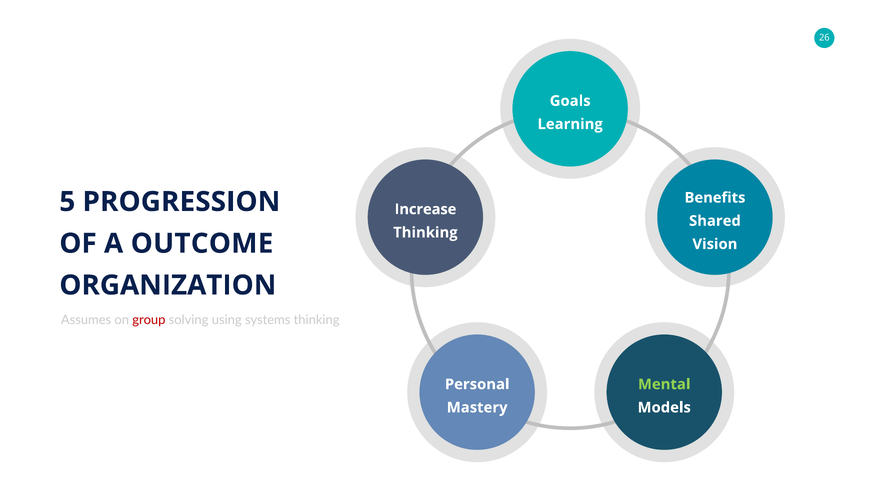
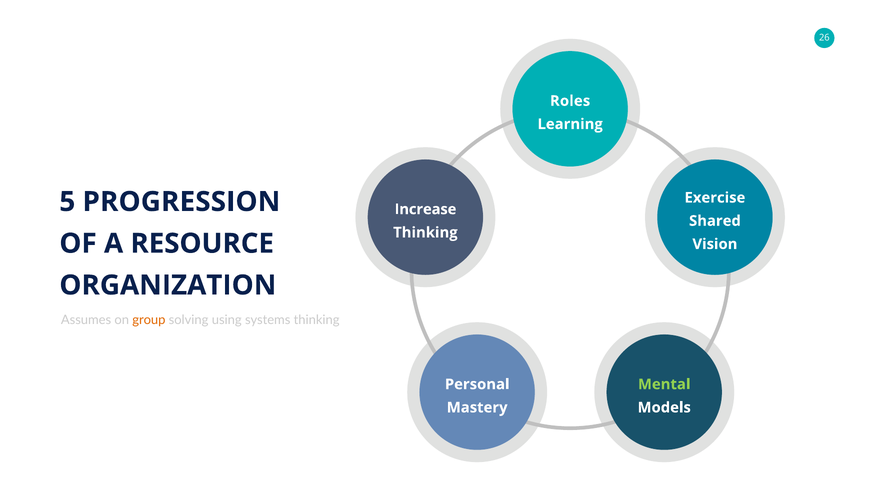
Goals: Goals -> Roles (570, 101)
Benefits: Benefits -> Exercise (715, 198)
OUTCOME: OUTCOME -> RESOURCE (202, 243)
group colour: red -> orange (149, 320)
